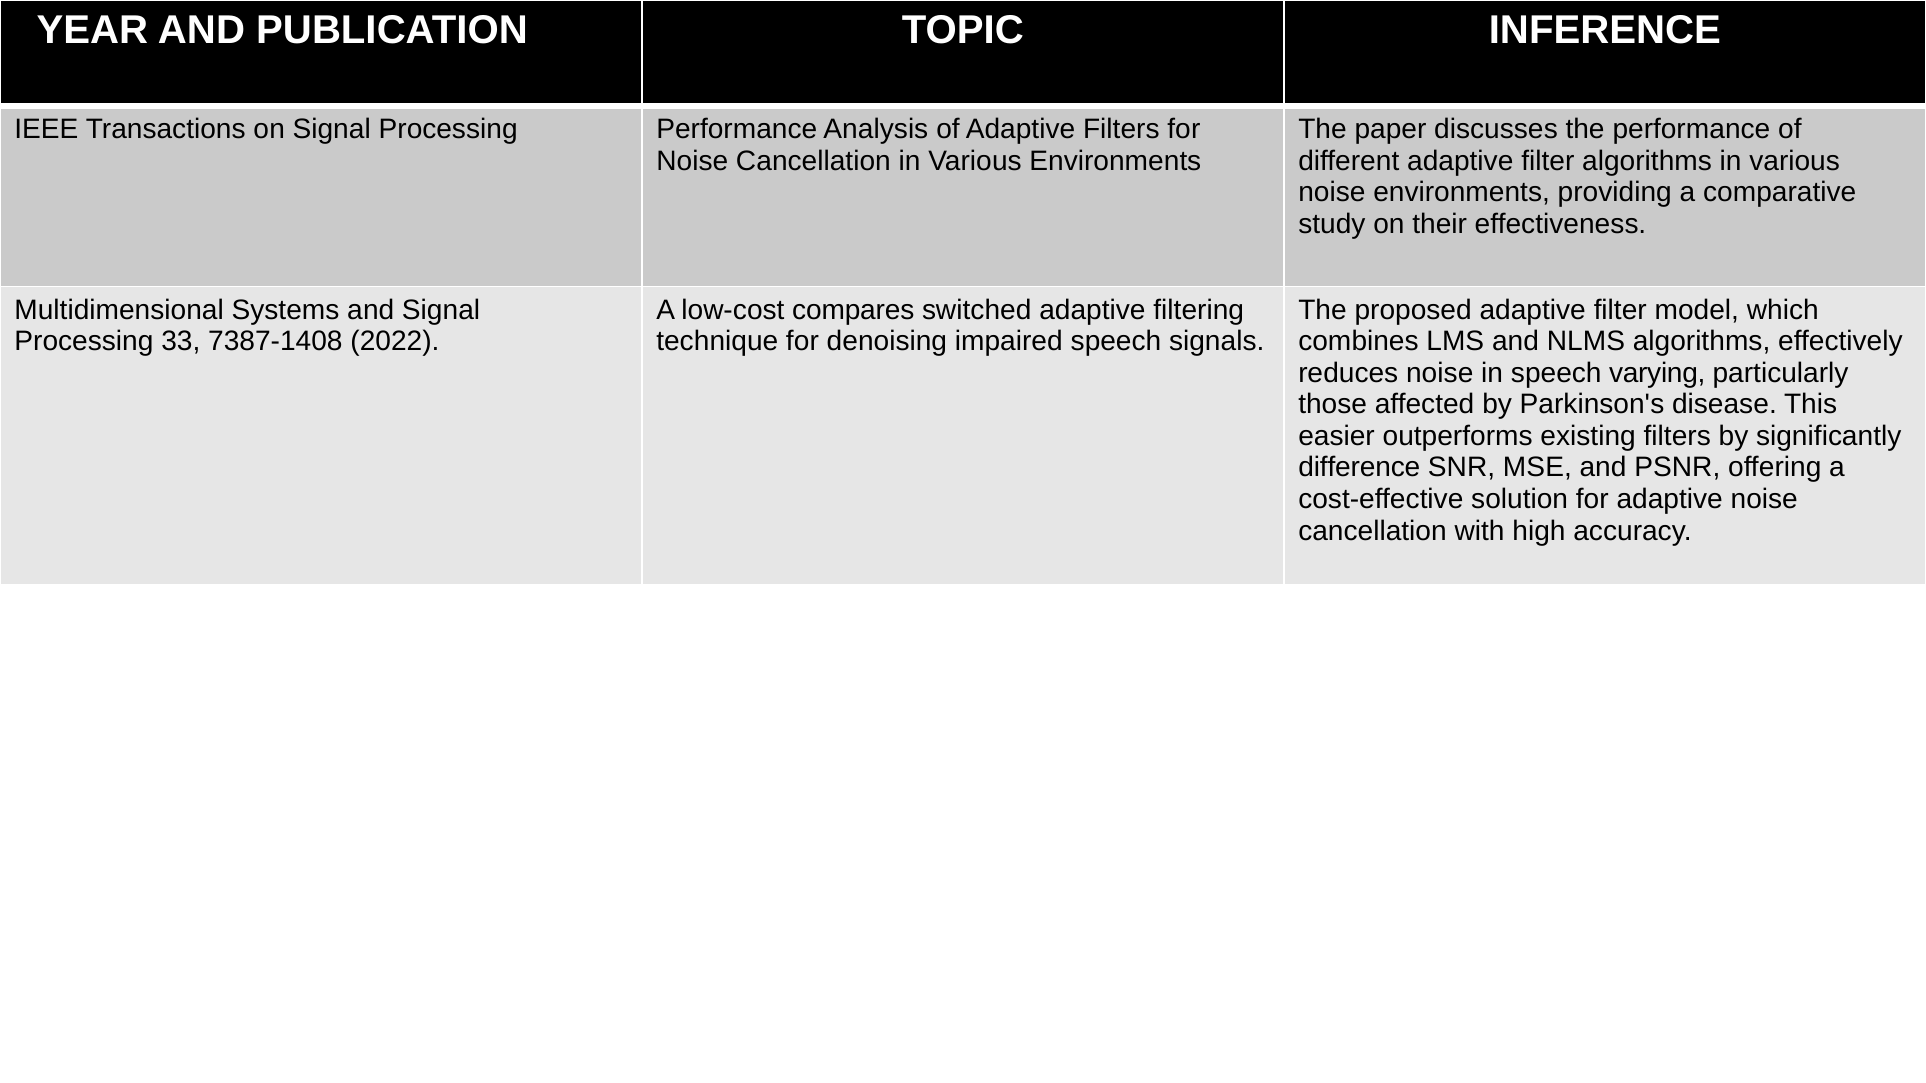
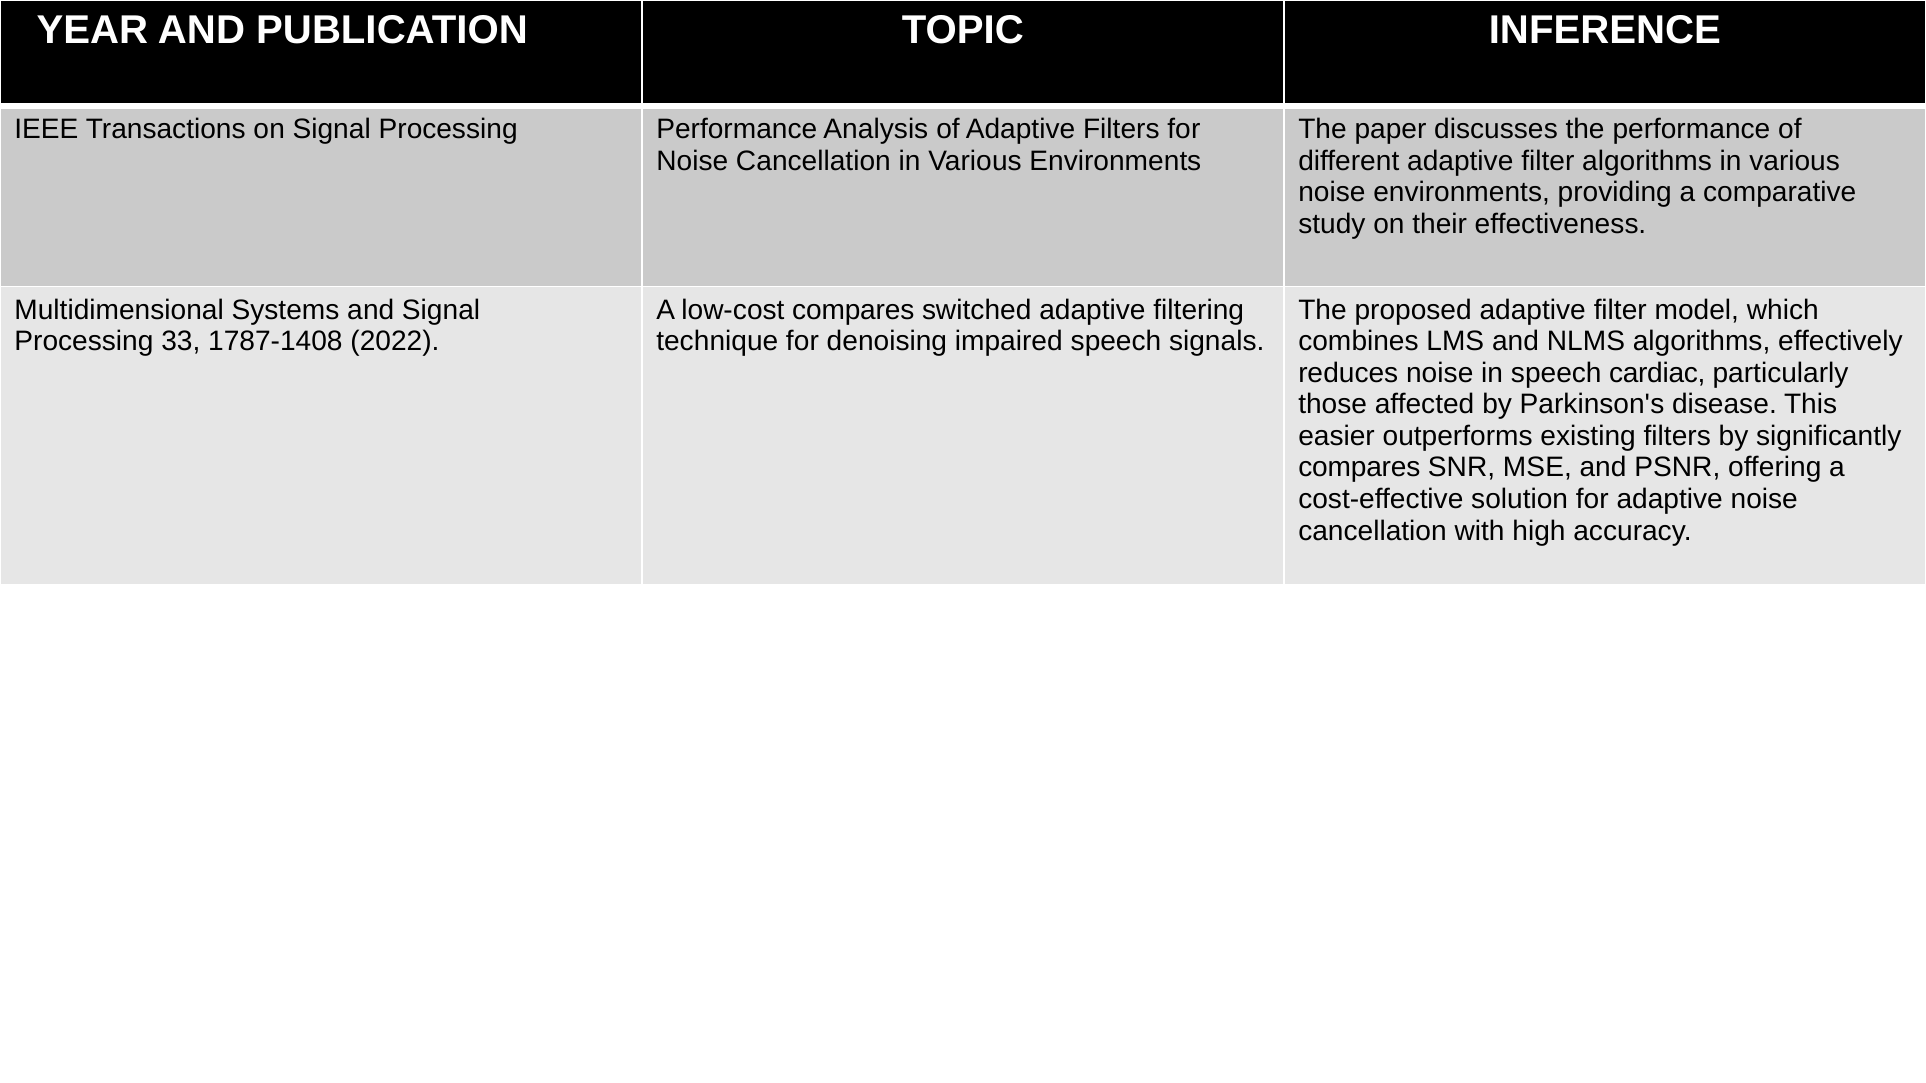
7387-1408: 7387-1408 -> 1787-1408 (275, 342)
varying: varying -> cardiac (1657, 373)
difference: difference -> compares (1359, 468)
